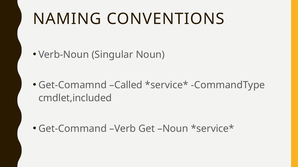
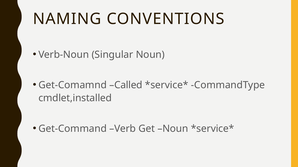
cmdlet,included: cmdlet,included -> cmdlet,installed (75, 98)
